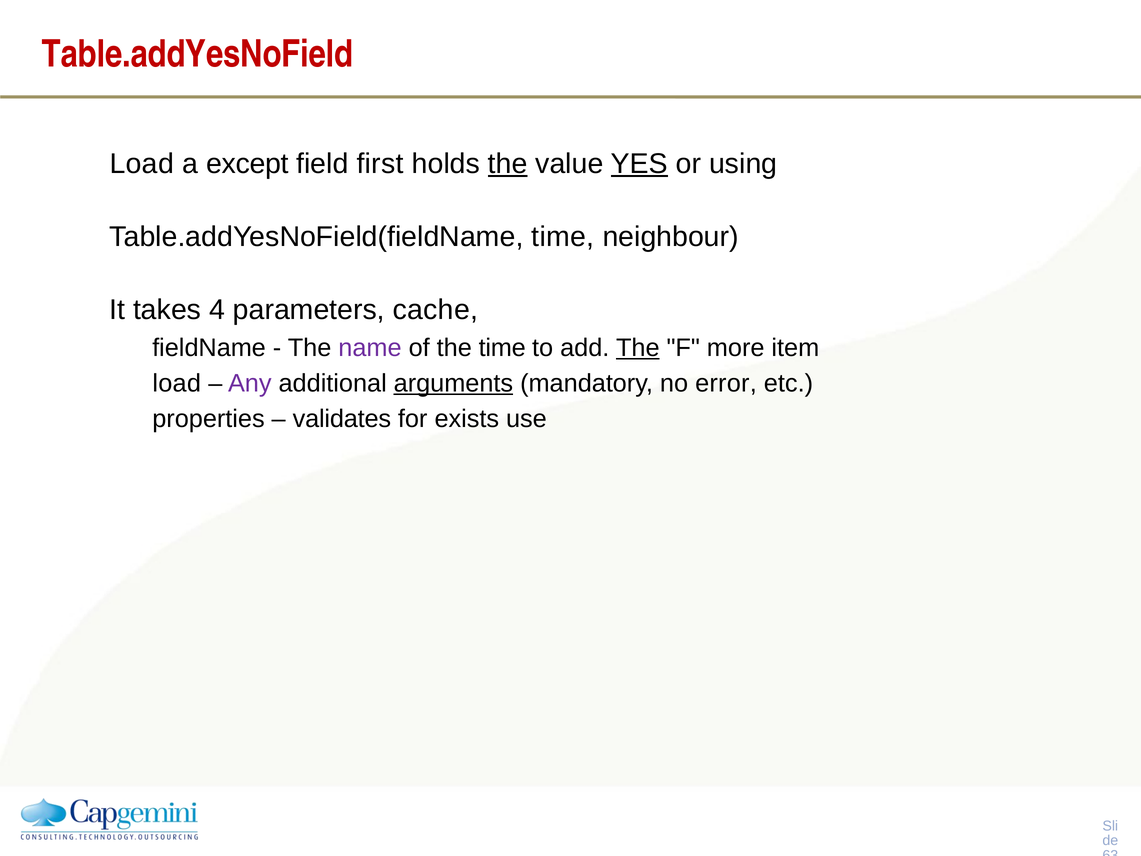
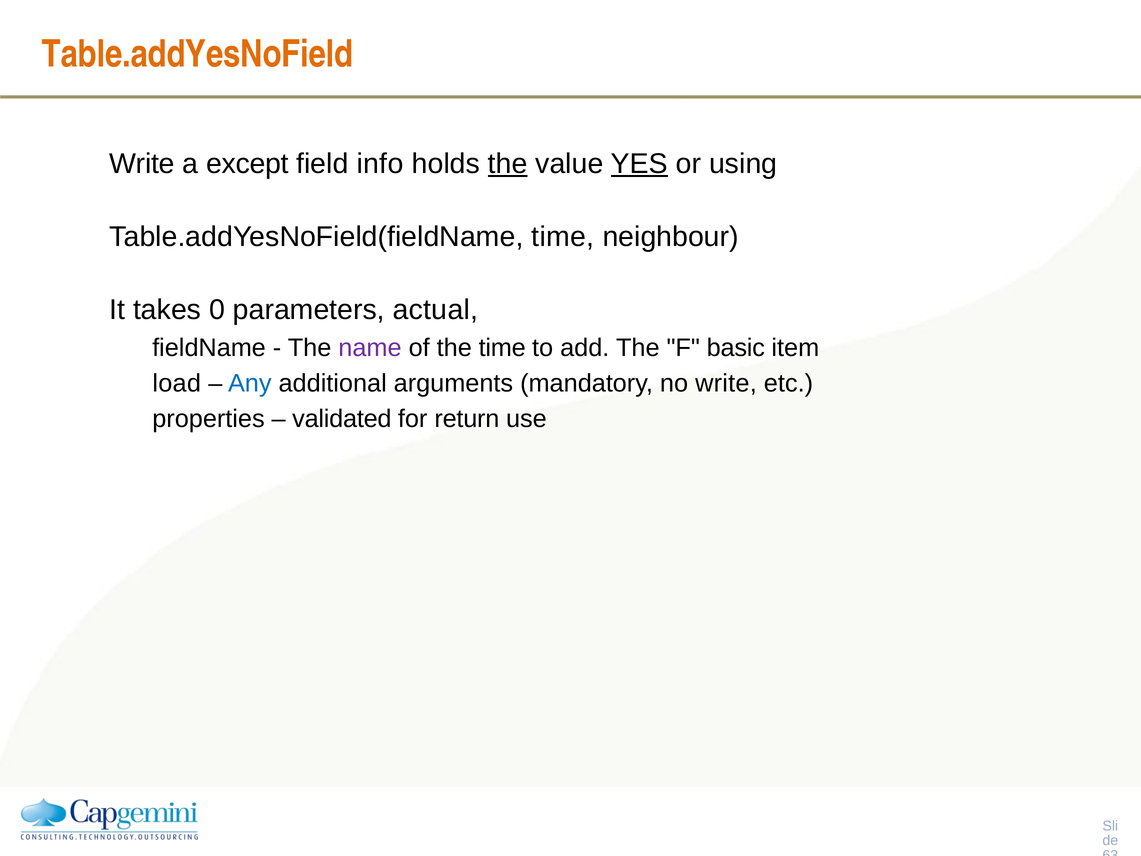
Table.addYesNoField colour: red -> orange (198, 54)
Load: Load -> Write (142, 164)
first: first -> info (380, 164)
4: 4 -> 0 (217, 310)
cache: cache -> actual (435, 310)
The underline: present -> none (638, 348)
more: more -> basic (736, 348)
Any colour: purple -> blue (250, 383)
arguments underline: present -> none (453, 383)
no error: error -> write (726, 383)
validates: validates -> validated (342, 419)
exists: exists -> return (467, 419)
